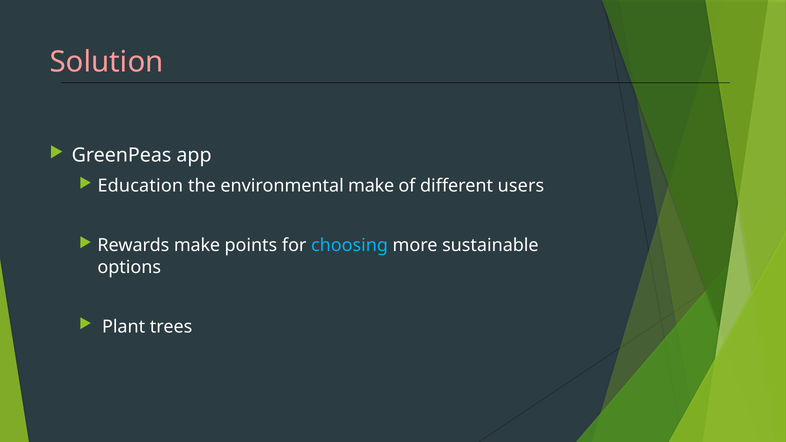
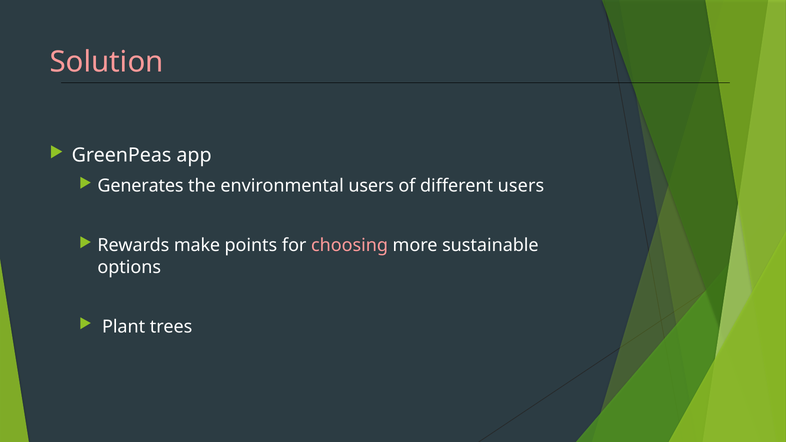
Education: Education -> Generates (140, 186)
environmental make: make -> users (371, 186)
choosing colour: light blue -> pink (350, 246)
